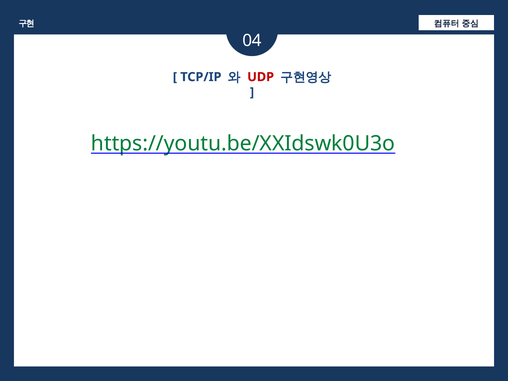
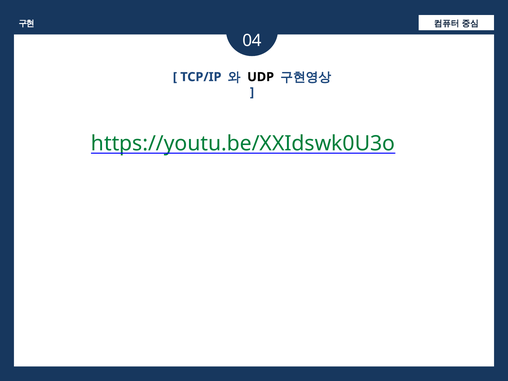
UDP colour: red -> black (261, 77)
